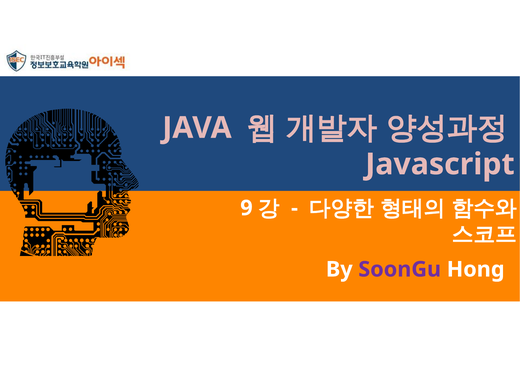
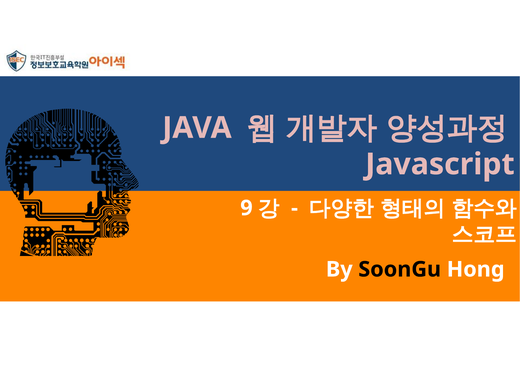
SoonGu colour: purple -> black (400, 269)
